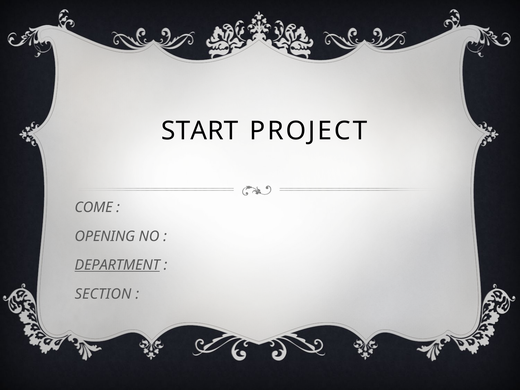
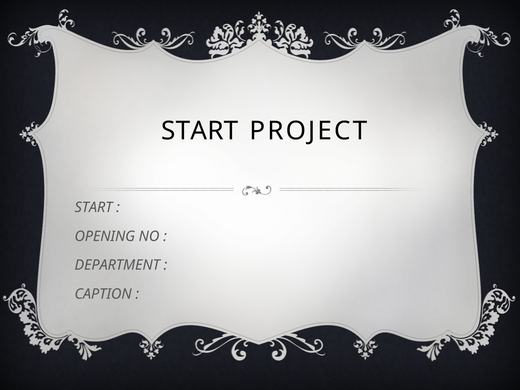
COME: COME -> START (94, 207)
DEPARTMENT underline: present -> none (117, 265)
SECTION: SECTION -> CAPTION (103, 294)
